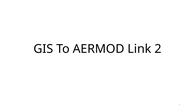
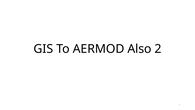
Link: Link -> Also (139, 49)
